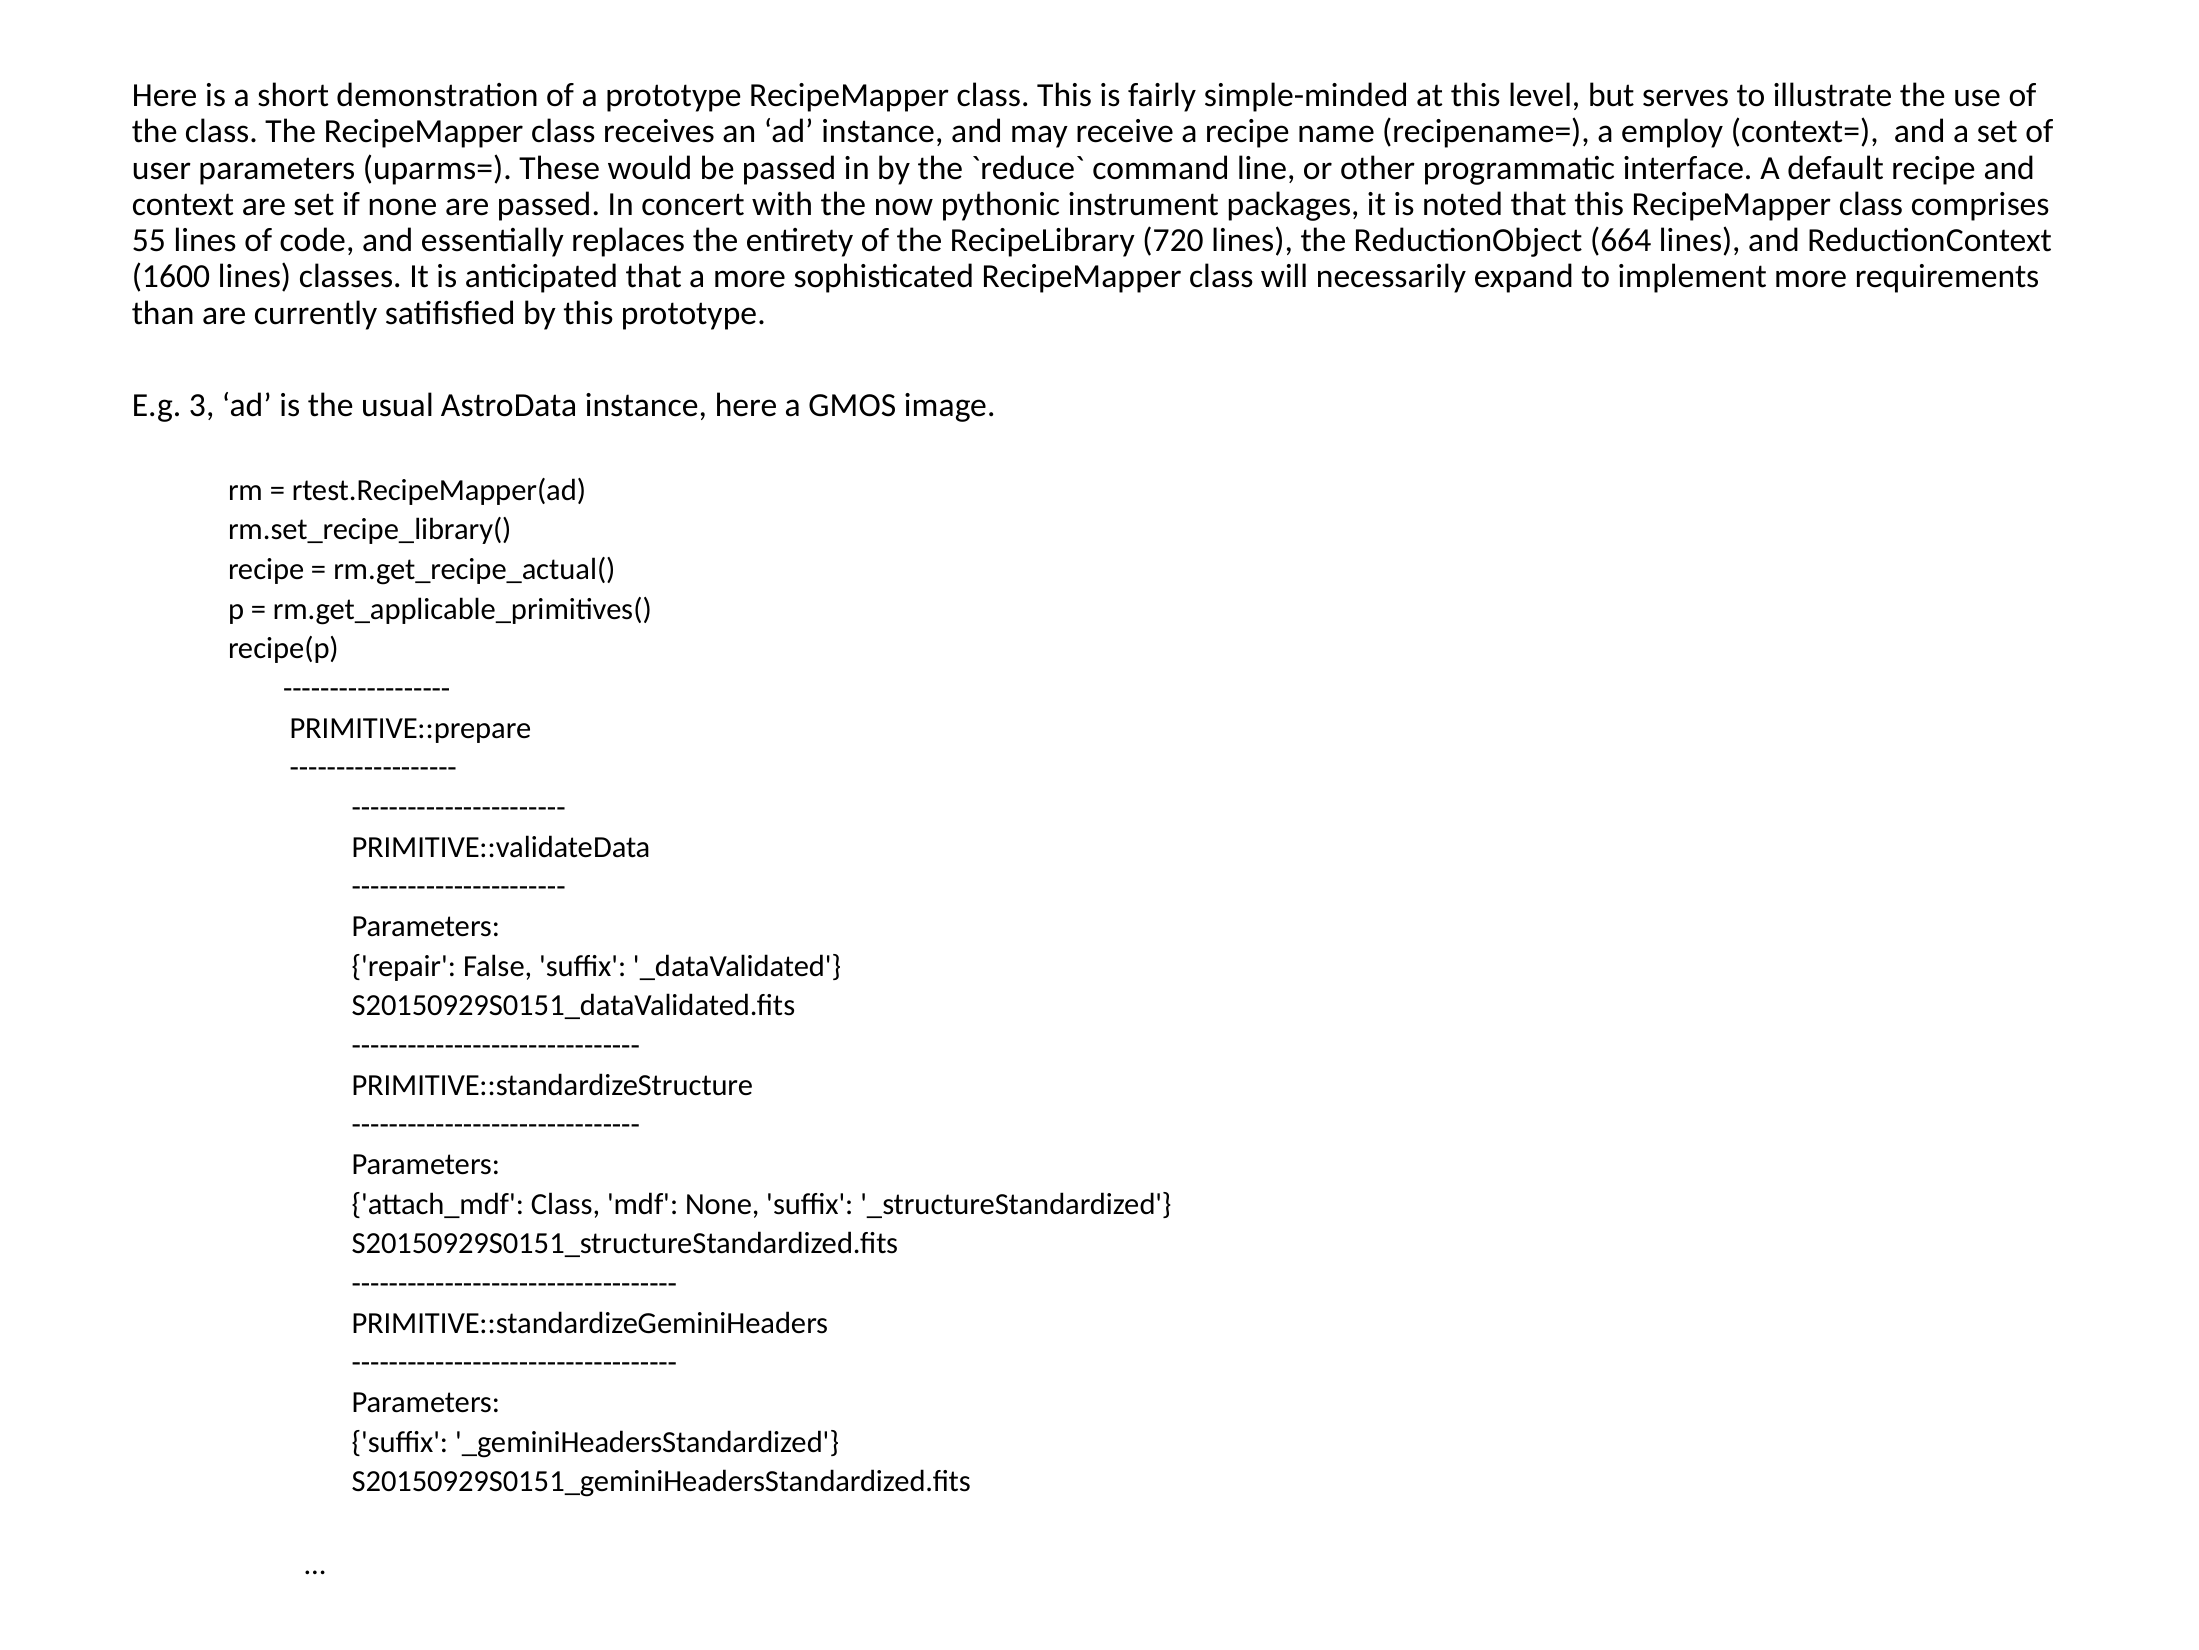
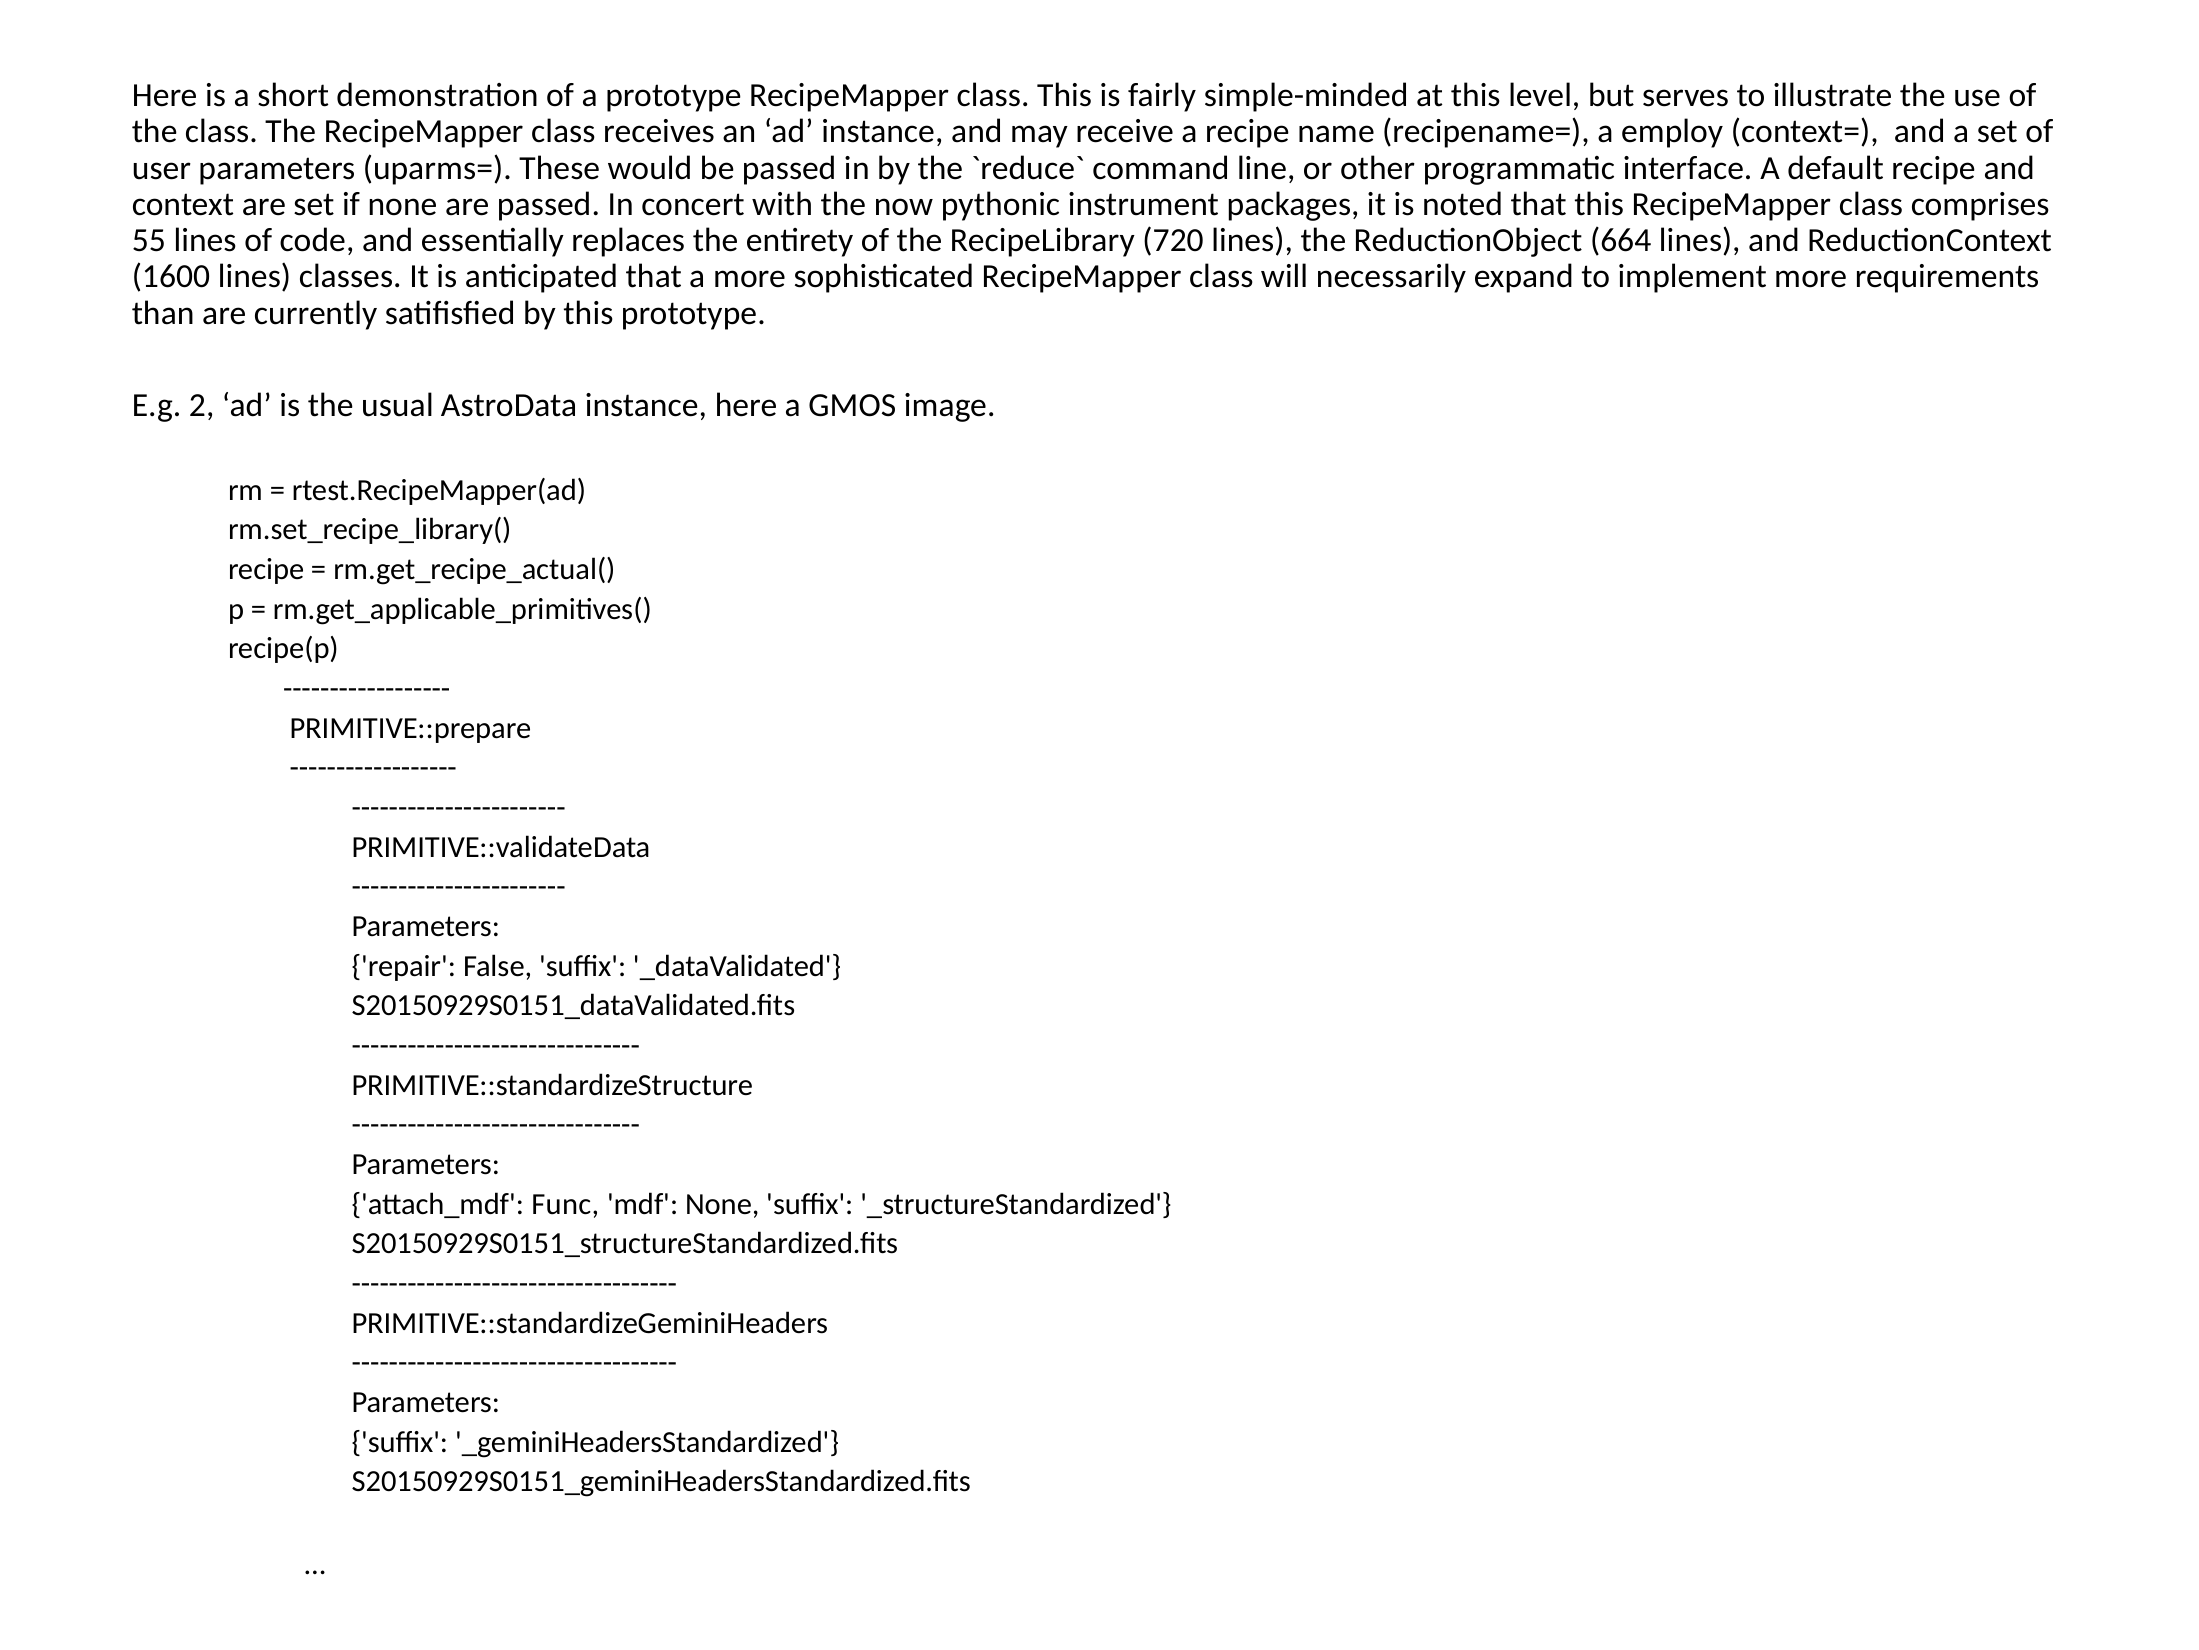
3: 3 -> 2 (202, 405)
attach_mdf Class: Class -> Func (565, 1204)
